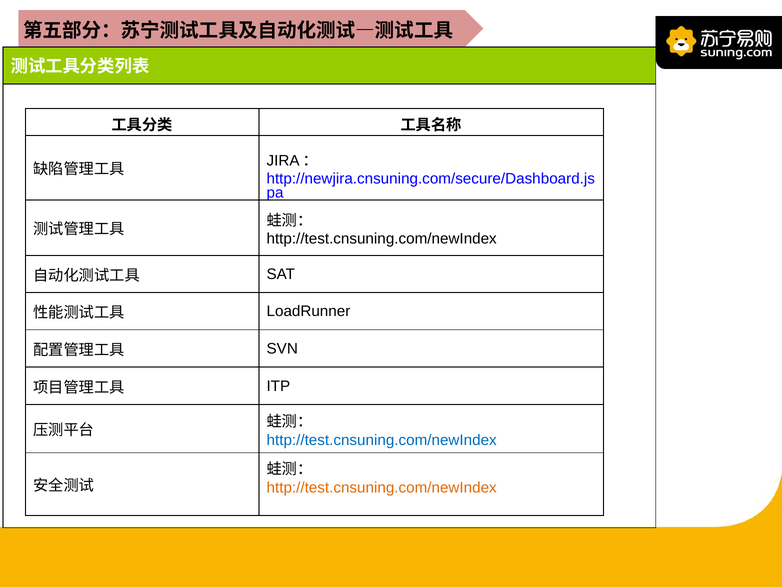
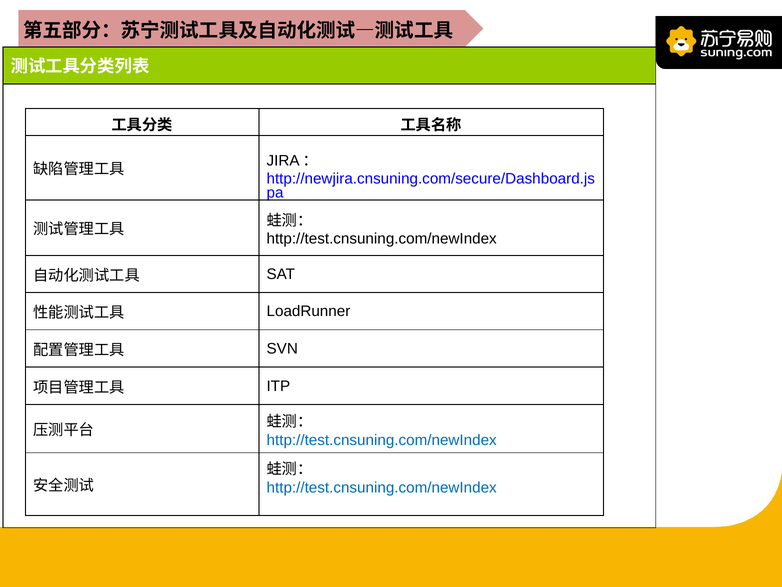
http://test.cnsuning.com/newIndex colour: orange -> blue (382, 487)
